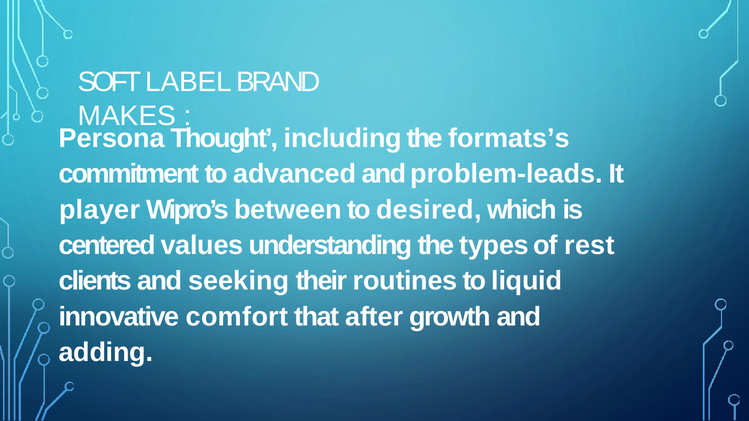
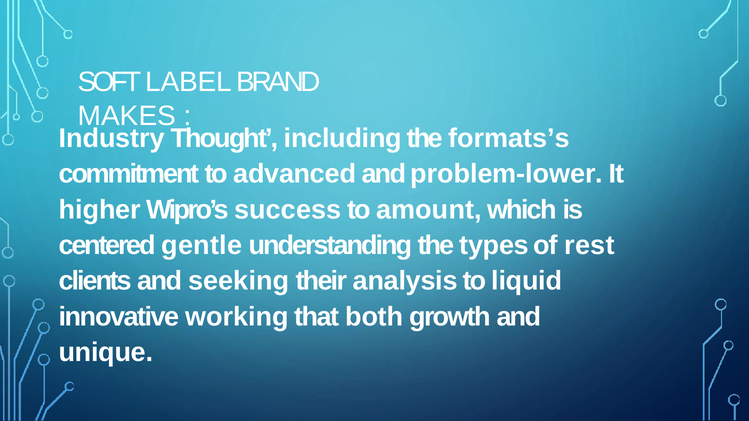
Persona: Persona -> Industry (112, 138)
problem-leads: problem-leads -> problem-lower (507, 174)
player: player -> higher (100, 210)
between: between -> success (288, 210)
desired: desired -> amount (429, 210)
values: values -> gentle (202, 246)
routines: routines -> analysis (405, 281)
comfort: comfort -> working (237, 317)
after: after -> both (374, 317)
adding: adding -> unique (106, 353)
